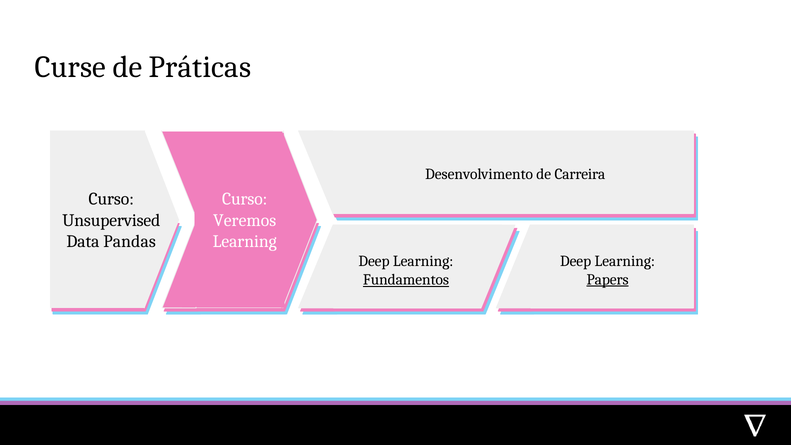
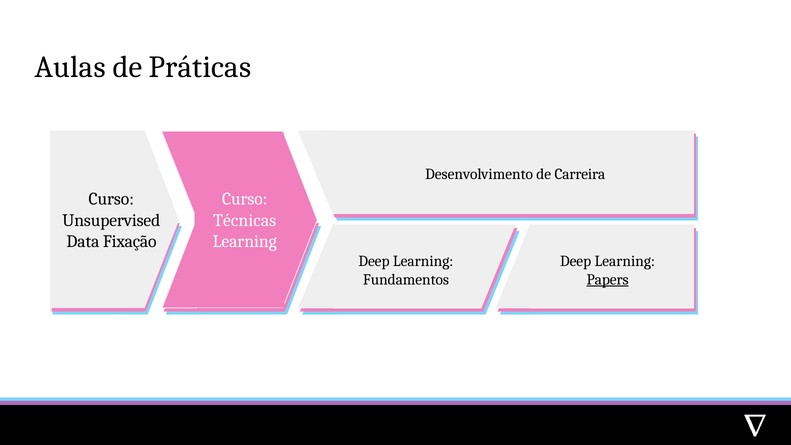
Curse: Curse -> Aulas (70, 67)
Veremos: Veremos -> Técnicas (245, 220)
Pandas: Pandas -> Fixação (130, 241)
Fundamentos underline: present -> none (406, 280)
